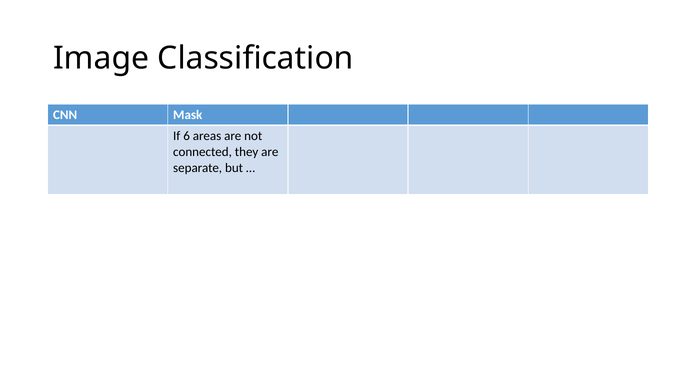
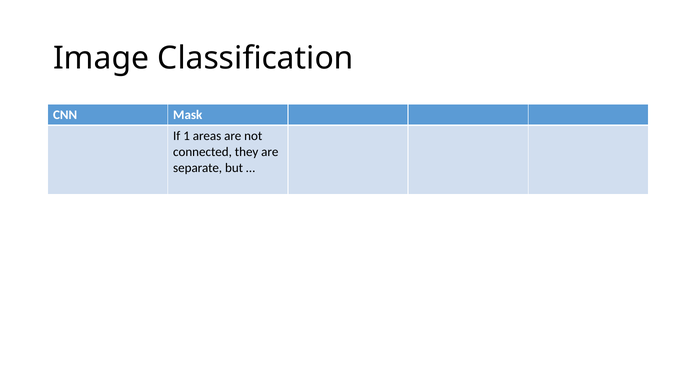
6: 6 -> 1 (187, 136)
